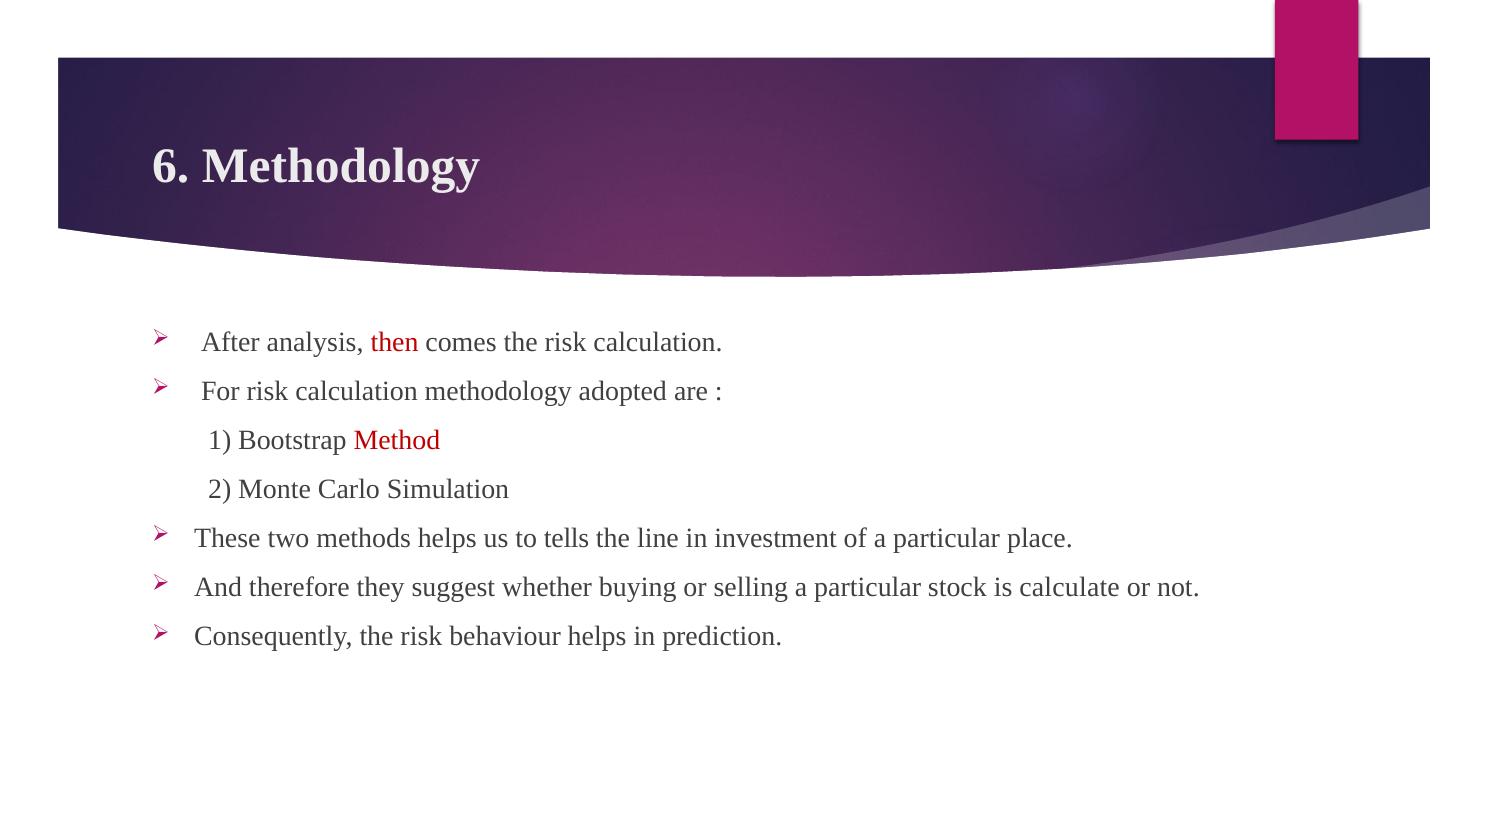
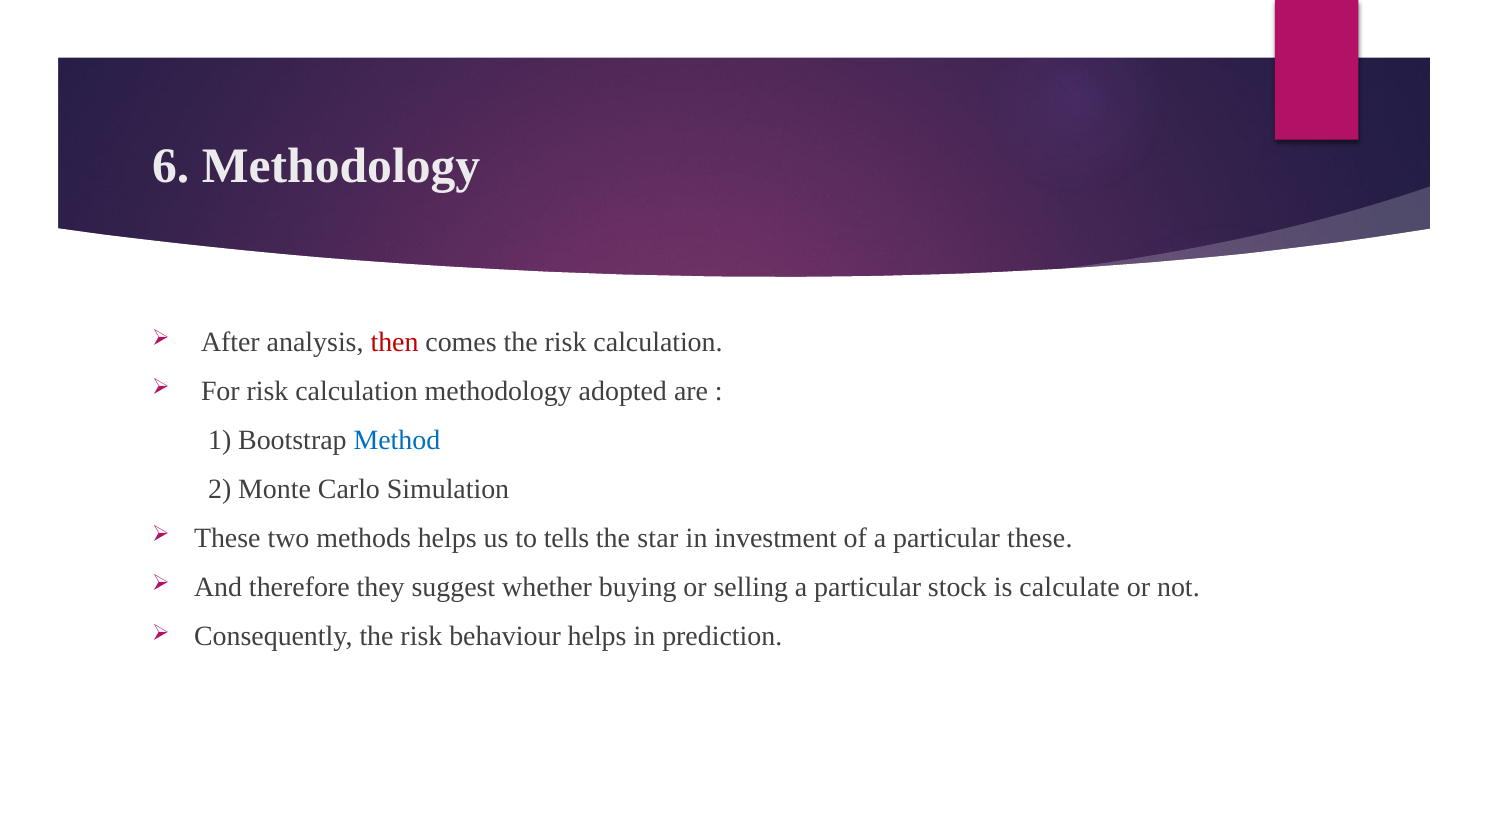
Method colour: red -> blue (397, 440)
line: line -> star (658, 538)
particular place: place -> these (1040, 538)
